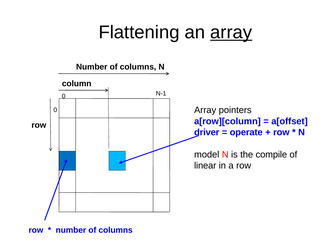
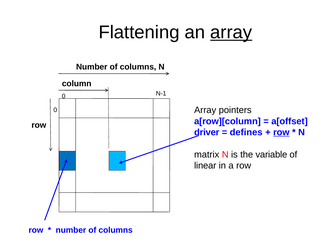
operate: operate -> defines (246, 132)
row underline: none -> present (281, 132)
model: model -> matrix (207, 154)
compile: compile -> variable (271, 154)
